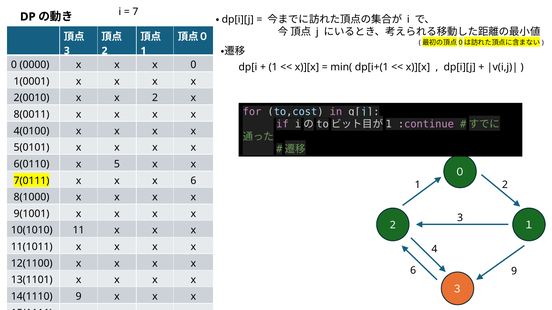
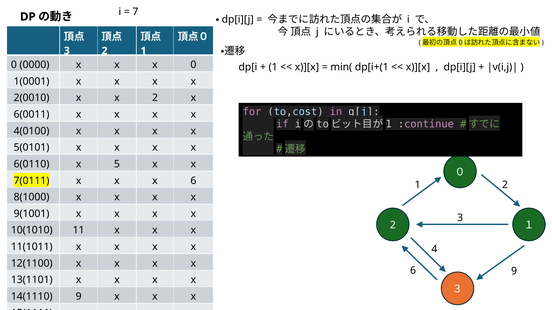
8(0011: 8(0011 -> 6(0011 (32, 115)
